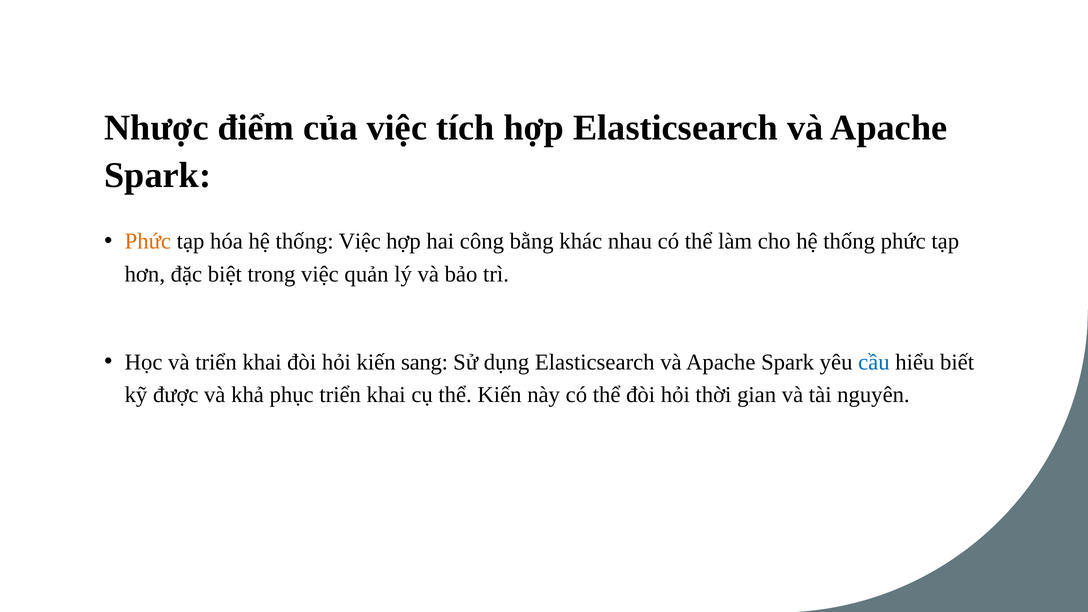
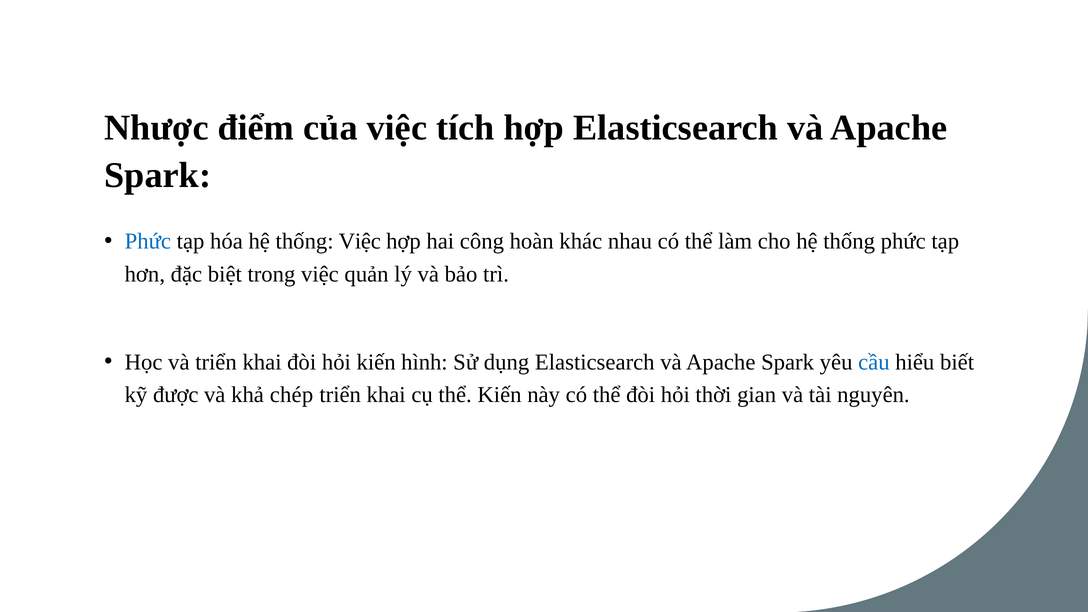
Phức colour: orange -> blue (148, 241)
bằng: bằng -> hoàn (532, 241)
sang: sang -> hình (424, 362)
phục: phục -> chép (291, 395)
